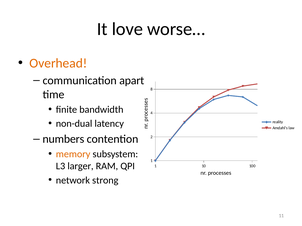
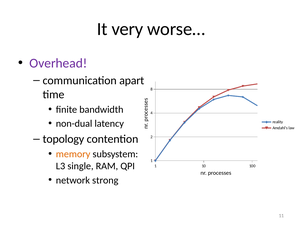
love: love -> very (127, 29)
Overhead colour: orange -> purple (58, 63)
numbers: numbers -> topology (63, 139)
larger: larger -> single (80, 166)
